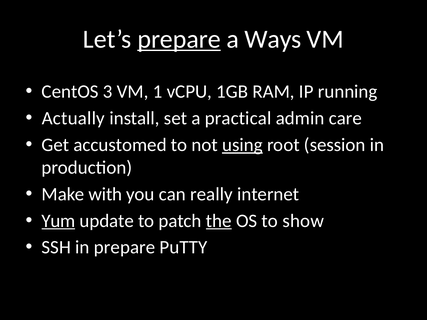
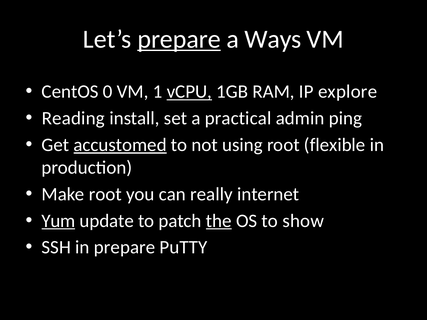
3: 3 -> 0 (108, 92)
vCPU underline: none -> present (189, 92)
running: running -> explore (348, 92)
Actually: Actually -> Reading (73, 118)
care: care -> ping (345, 118)
accustomed underline: none -> present (120, 145)
using underline: present -> none (242, 145)
session: session -> flexible (335, 145)
Make with: with -> root (105, 194)
